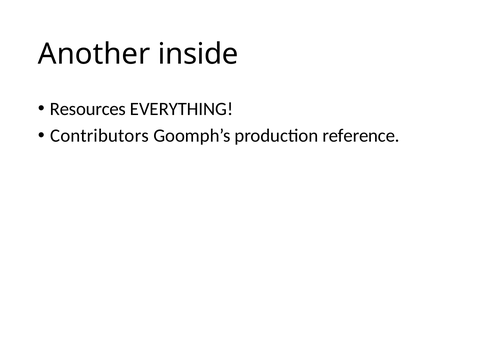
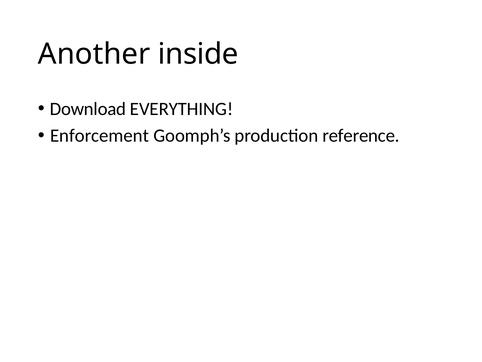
Resources: Resources -> Download (88, 109)
Contributors: Contributors -> Enforcement (100, 136)
